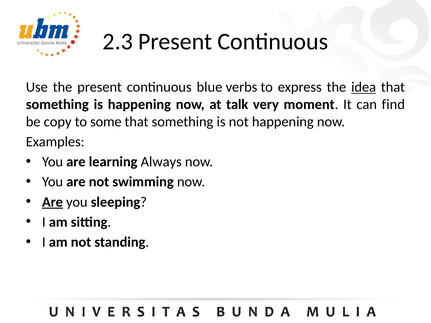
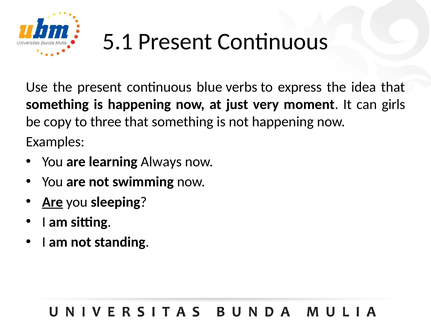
2.3: 2.3 -> 5.1 (118, 42)
idea underline: present -> none (364, 87)
talk: talk -> just (237, 104)
find: find -> girls (393, 104)
some: some -> three (106, 122)
